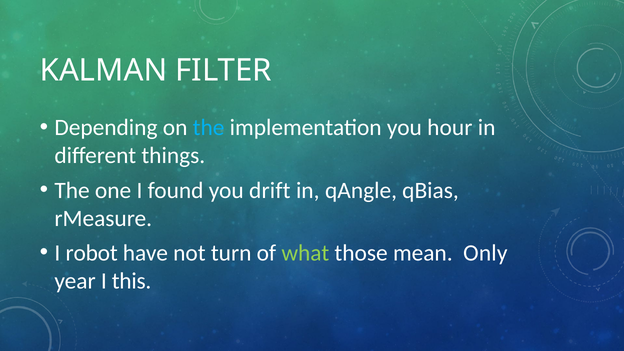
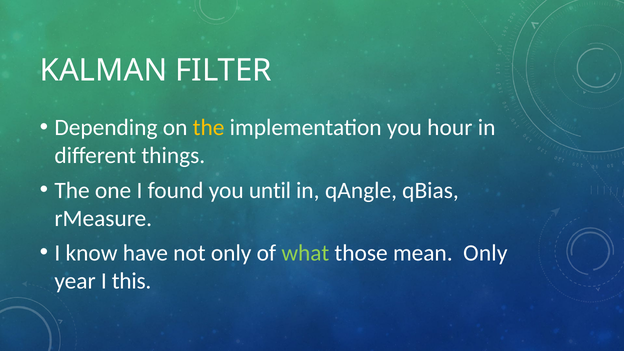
the colour: light blue -> yellow (209, 128)
drift: drift -> until (270, 190)
robot: robot -> know (92, 253)
not turn: turn -> only (231, 253)
